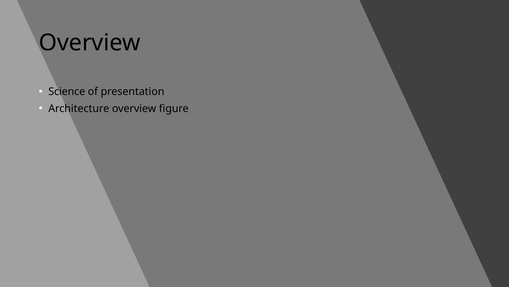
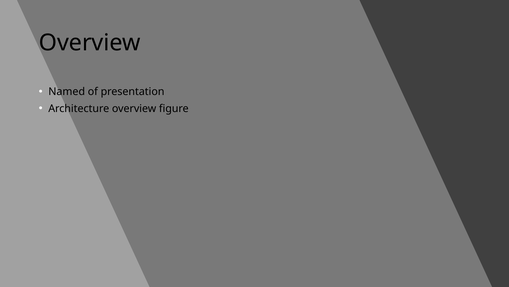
Science: Science -> Named (67, 92)
